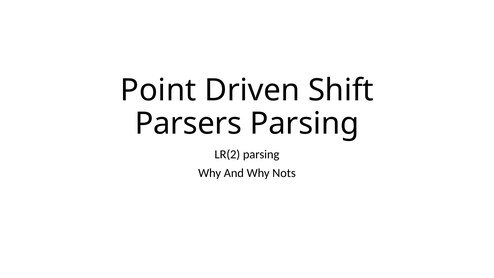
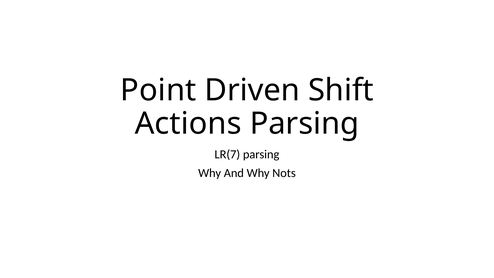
Parsers: Parsers -> Actions (188, 123)
LR(2: LR(2 -> LR(7 (227, 154)
